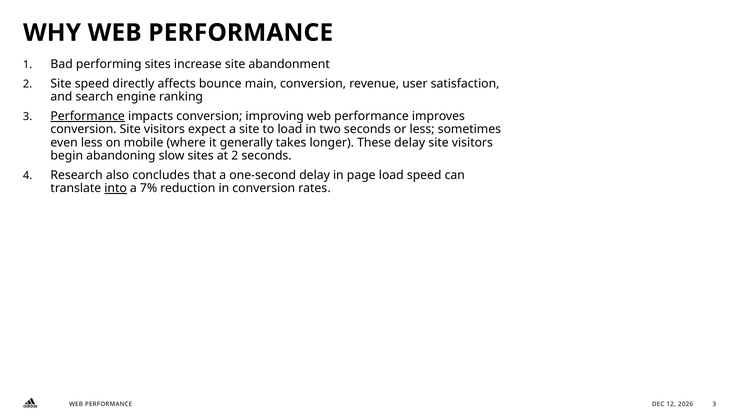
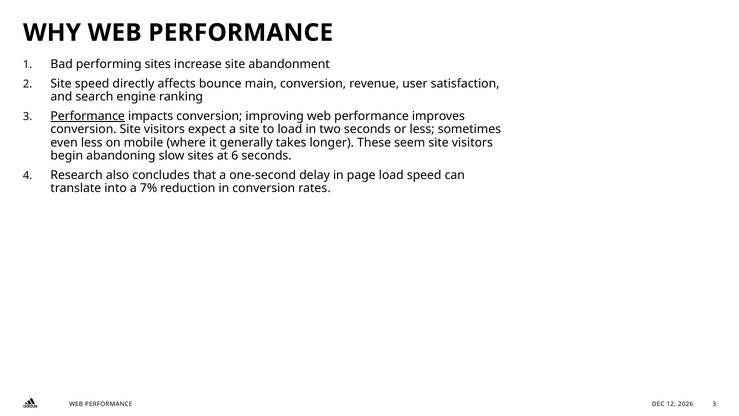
These delay: delay -> seem (410, 142)
at 2: 2 -> 6 (235, 156)
into underline: present -> none (116, 188)
